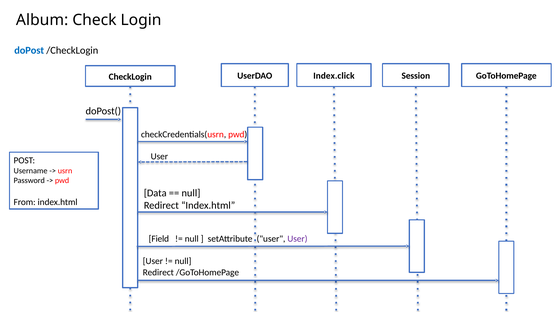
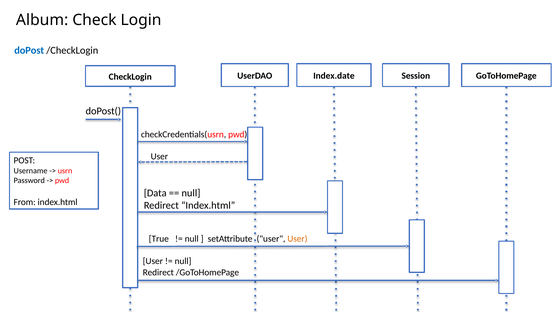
Index.click: Index.click -> Index.date (334, 76)
Field: Field -> True (159, 239)
User colour: purple -> orange (297, 239)
